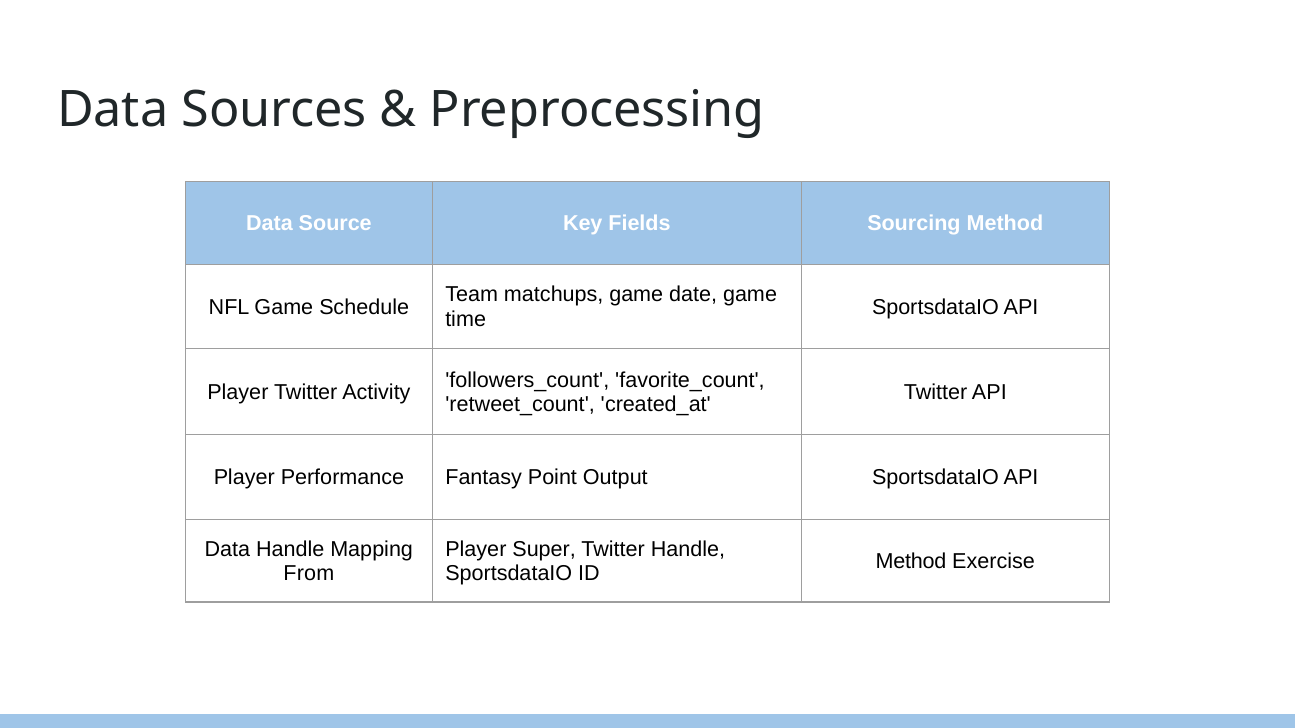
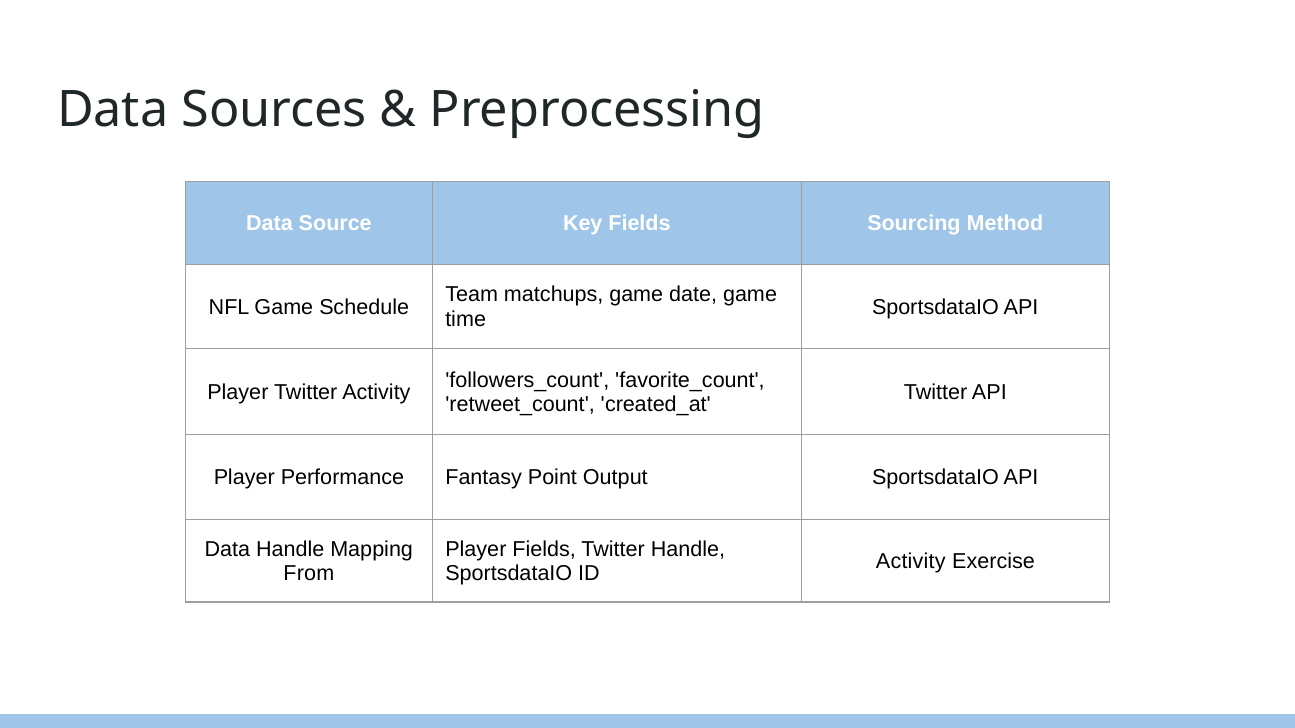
Player Super: Super -> Fields (544, 550)
Method: Method -> Activity (911, 562)
